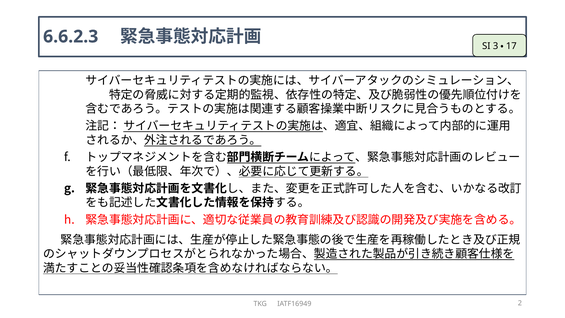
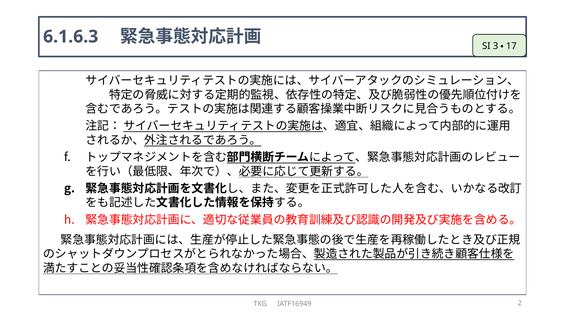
6.6.2.3: 6.6.2.3 -> 6.1.6.3 (71, 37)
